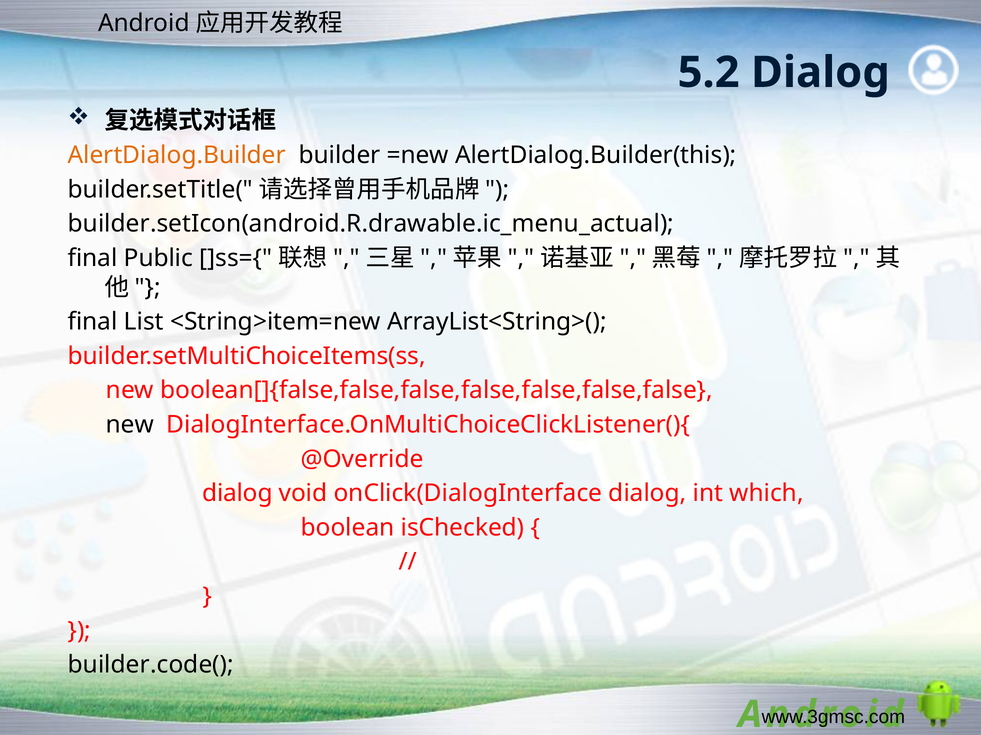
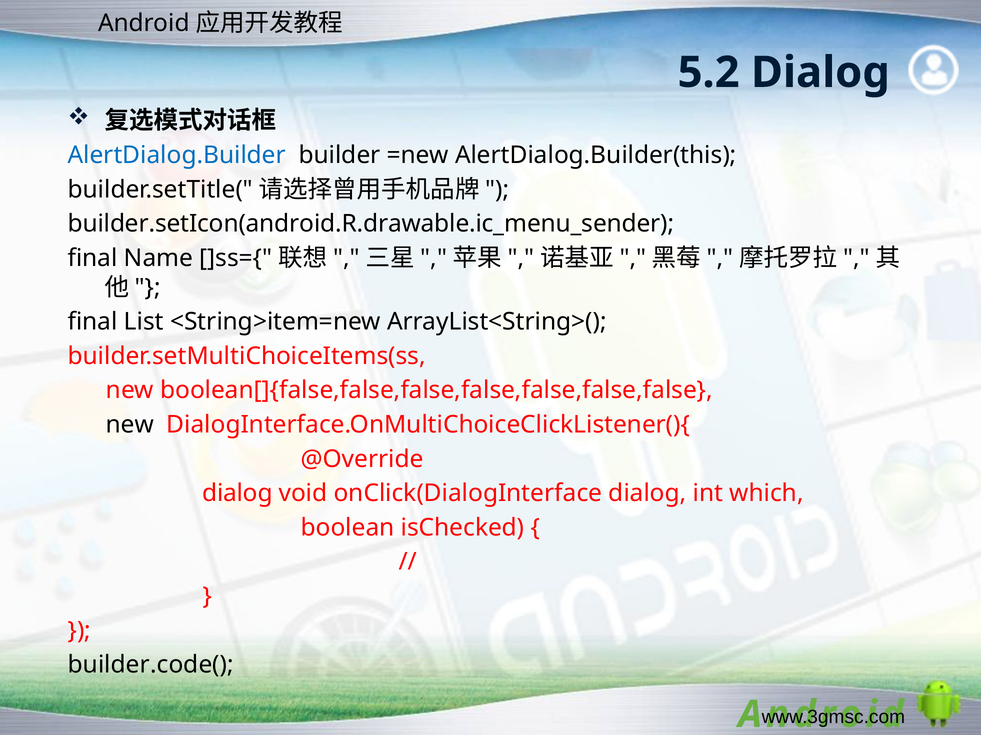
AlertDialog.Builder colour: orange -> blue (177, 155)
builder.setIcon(android.R.drawable.ic_menu_actual: builder.setIcon(android.R.drawable.ic_menu_actual -> builder.setIcon(android.R.drawable.ic_menu_sender (371, 224)
Public: Public -> Name (158, 258)
